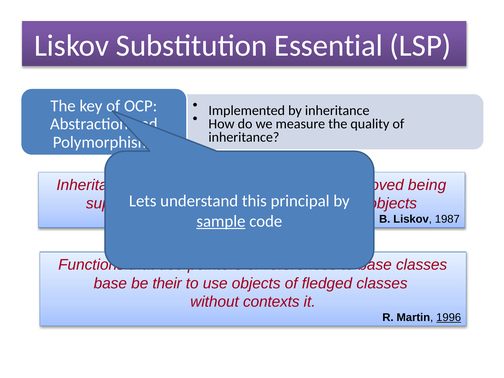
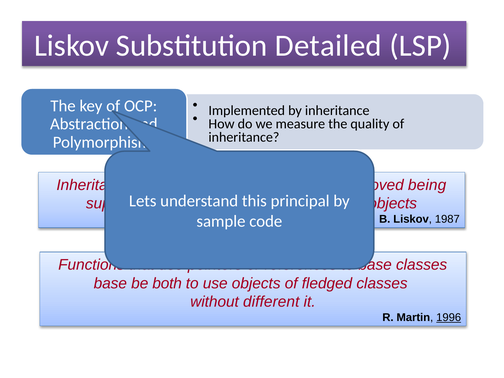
Essential: Essential -> Detailed (328, 46)
sample underline: present -> none (221, 221)
their: their -> both (167, 283)
contexts: contexts -> different (271, 302)
